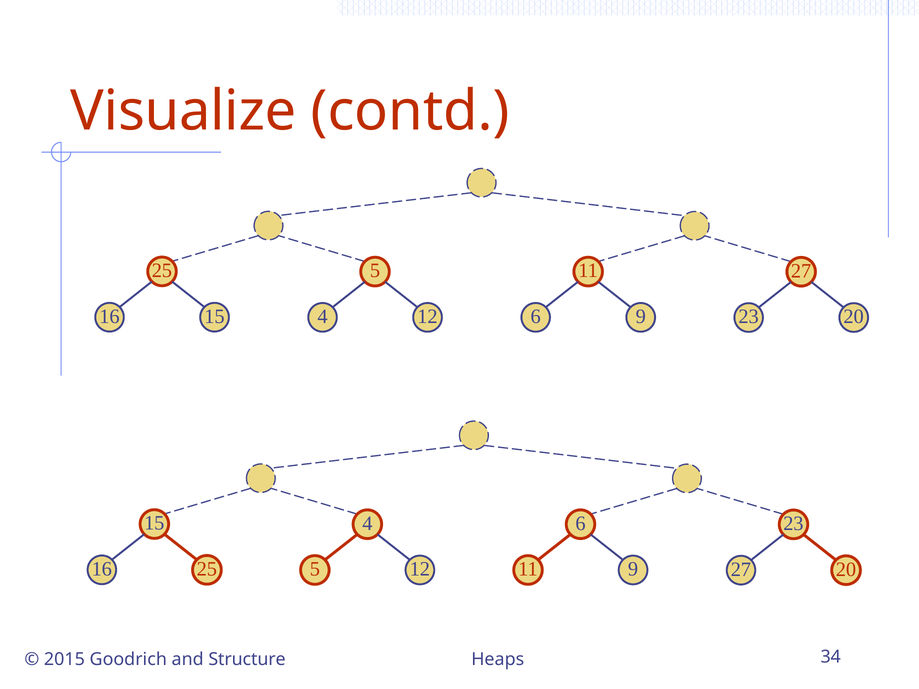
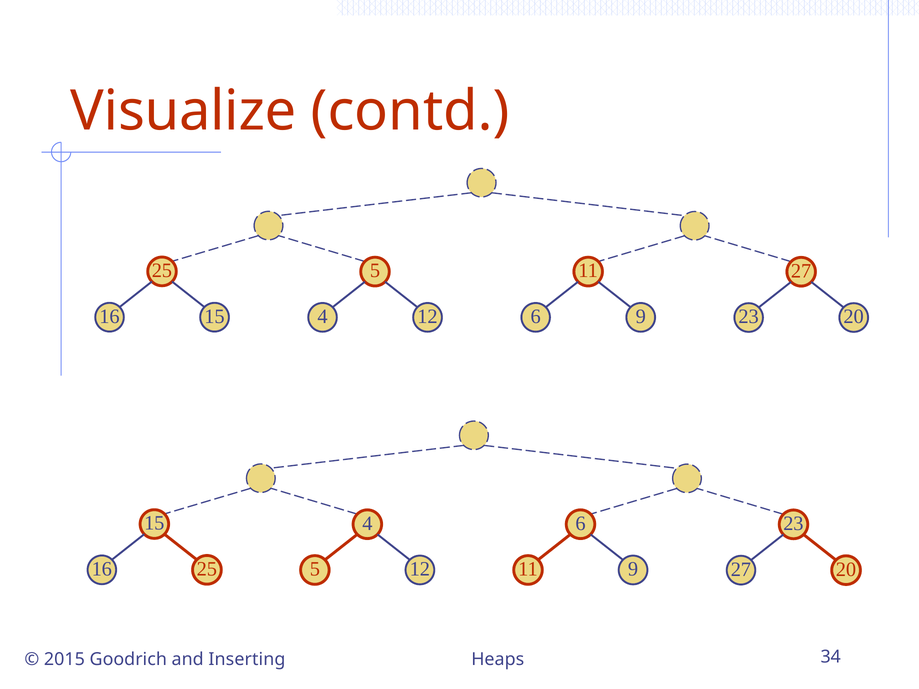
Structure: Structure -> Inserting (247, 660)
